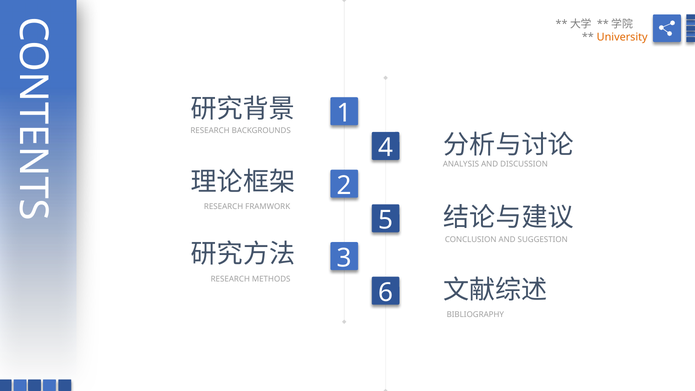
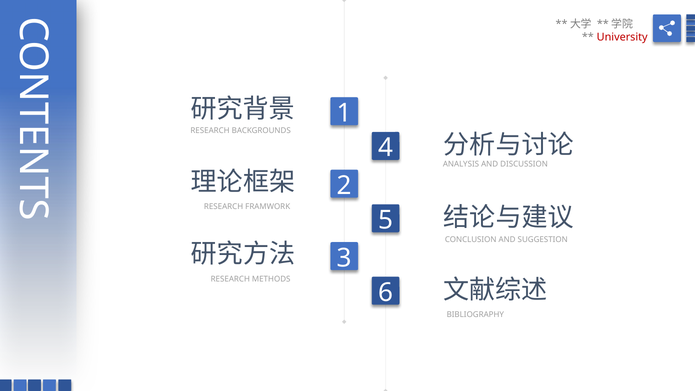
University colour: orange -> red (622, 37)
